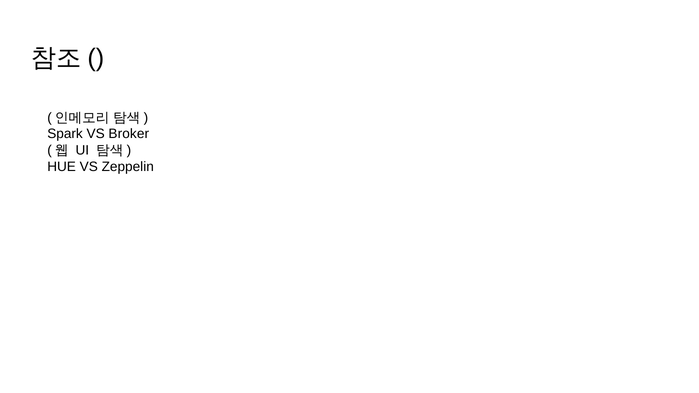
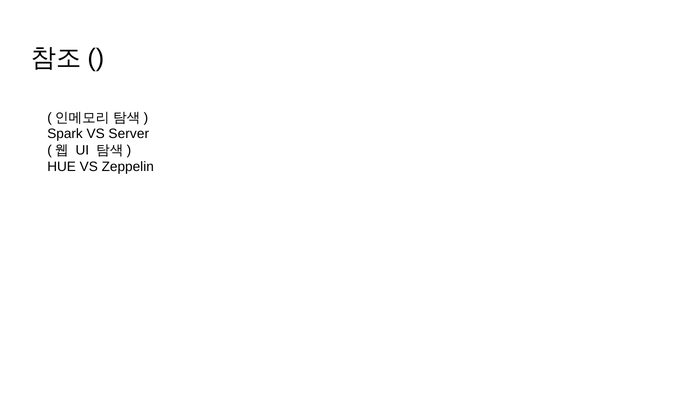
Broker: Broker -> Server (129, 134)
